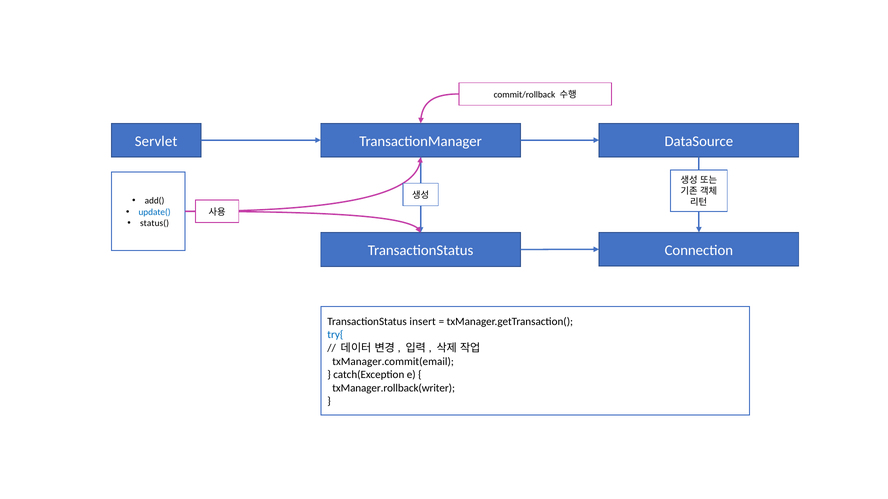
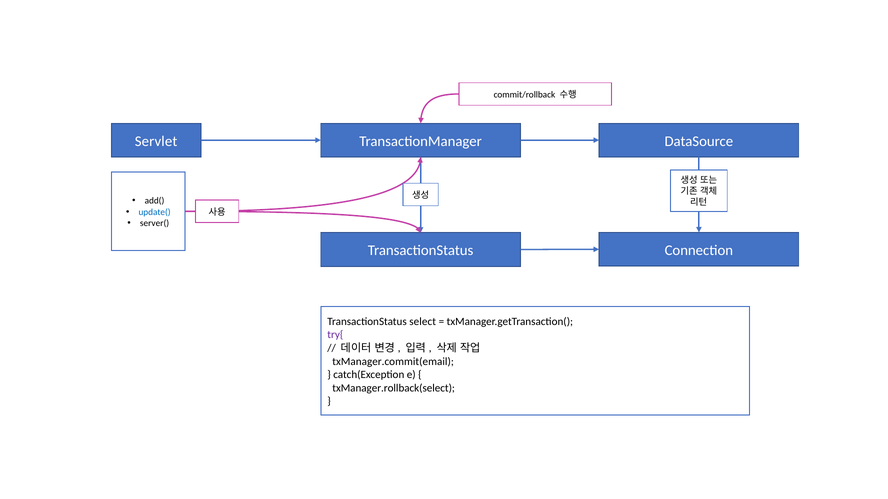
status(: status( -> server( (155, 223)
insert: insert -> select (423, 322)
try{ colour: blue -> purple (335, 335)
txManager.rollback(writer: txManager.rollback(writer -> txManager.rollback(select (394, 388)
